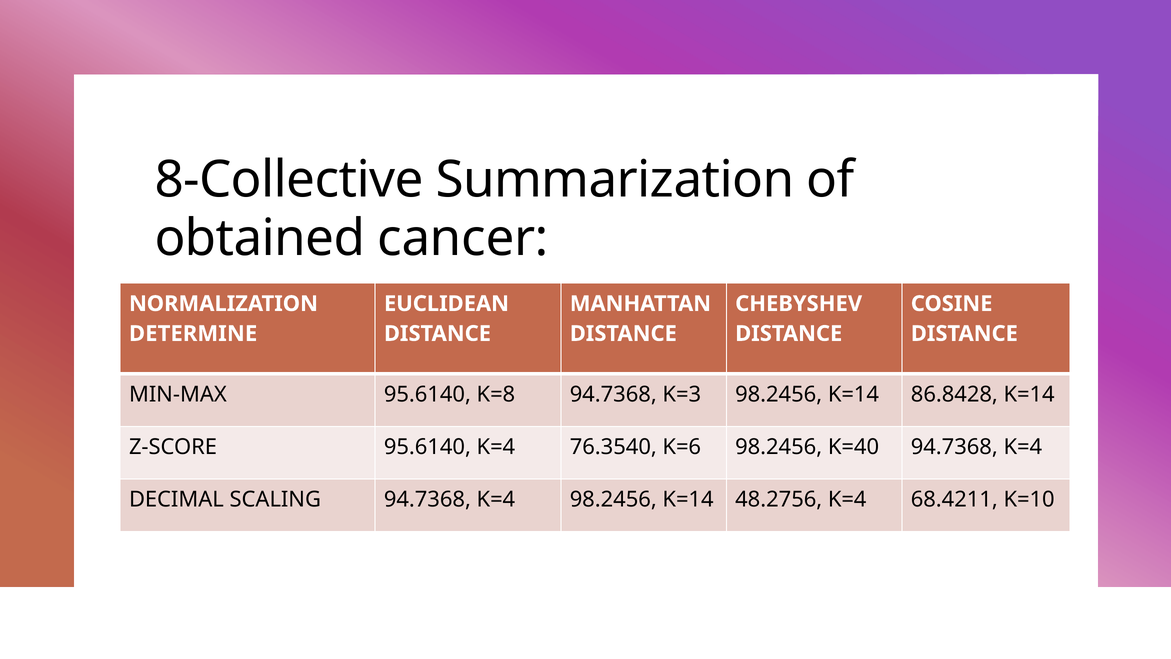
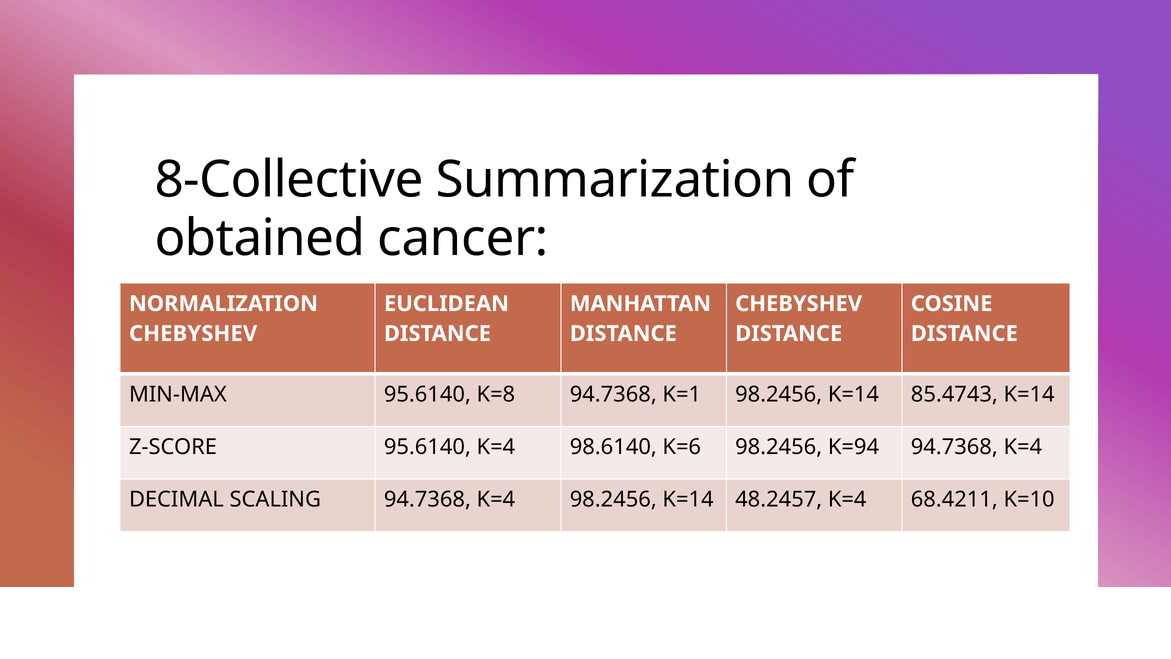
DETERMINE: DETERMINE -> CHEBYSHEV (193, 333)
K=3: K=3 -> K=1 (682, 394)
86.8428: 86.8428 -> 85.4743 (954, 394)
76.3540: 76.3540 -> 98.6140 (613, 447)
K=40: K=40 -> K=94 (853, 447)
48.2756: 48.2756 -> 48.2457 (779, 499)
